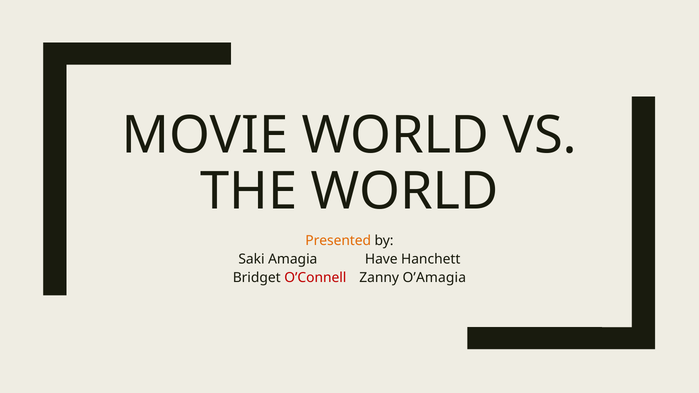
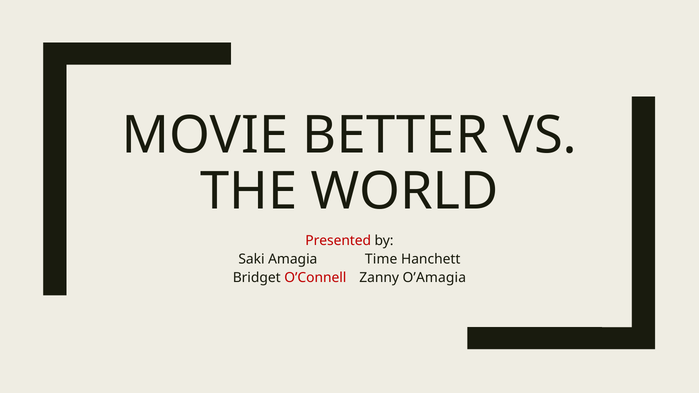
MOVIE WORLD: WORLD -> BETTER (395, 136)
Presented colour: orange -> red (338, 241)
Have: Have -> Time (381, 259)
